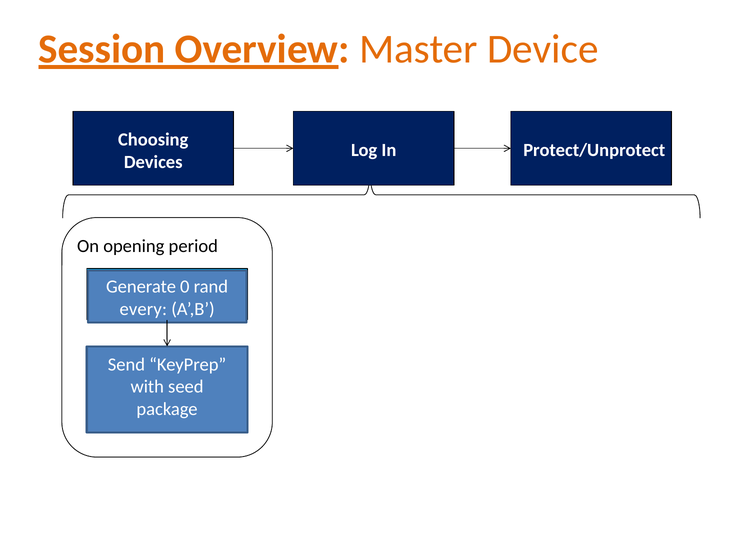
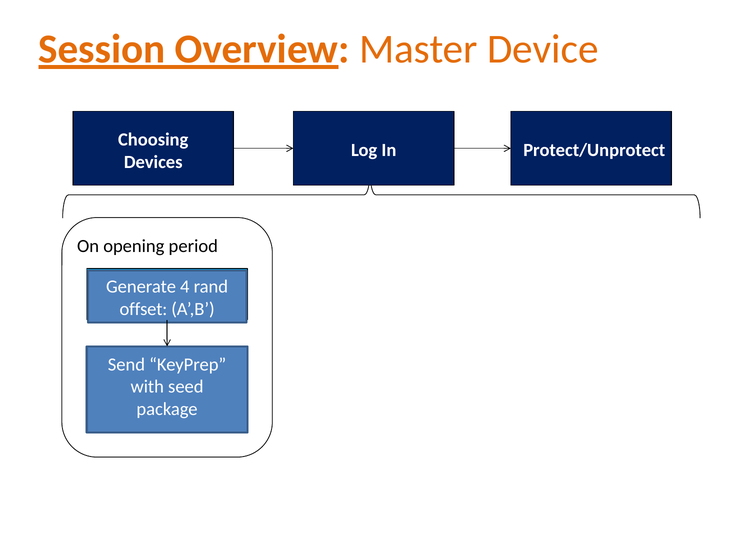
0: 0 -> 4 (185, 287)
every: every -> offset (143, 309)
